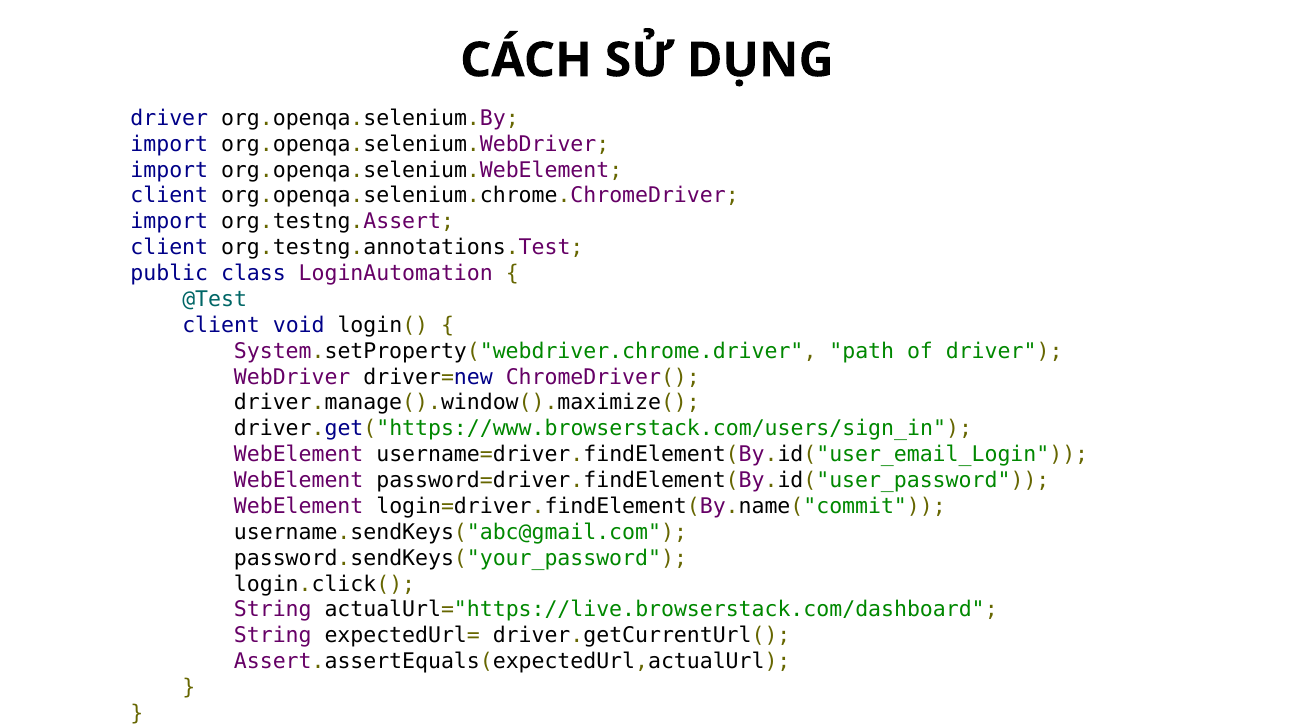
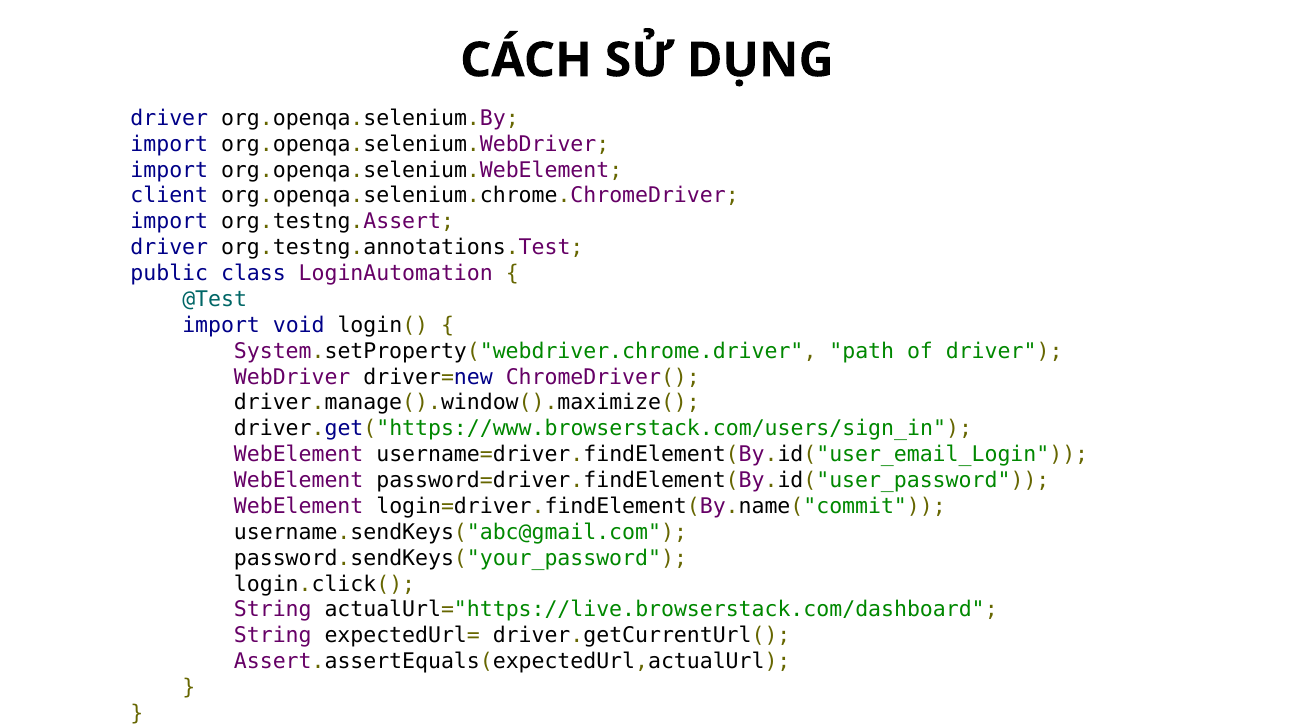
client: client -> driver (169, 248)
client: client -> import (221, 325)
